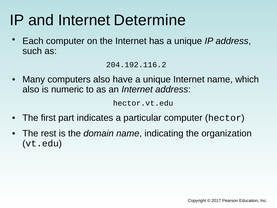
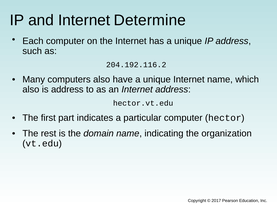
is numeric: numeric -> address (67, 89)
